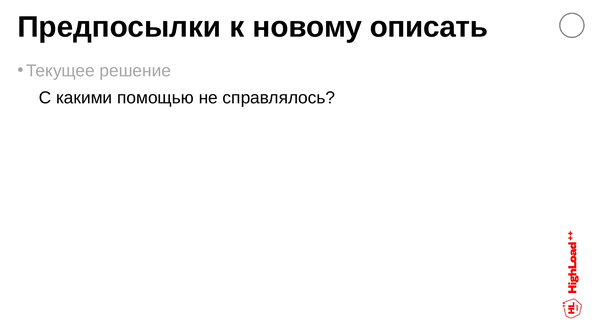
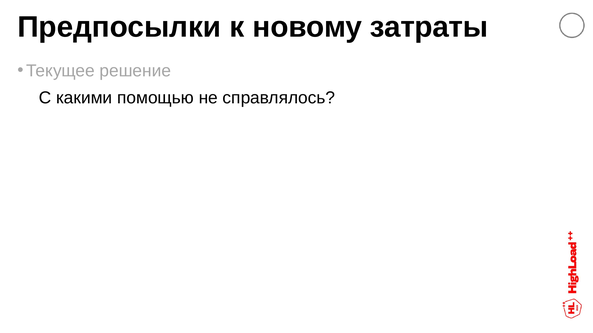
описать: описать -> затраты (429, 27)
